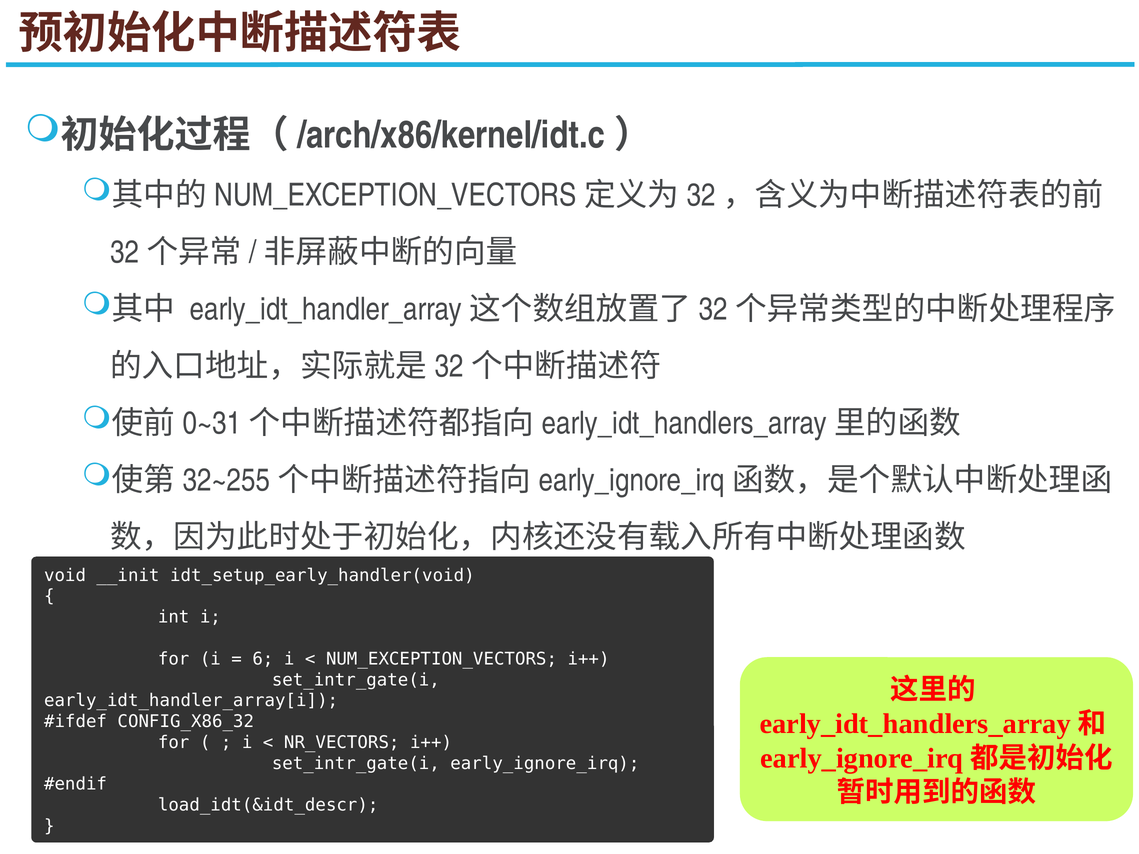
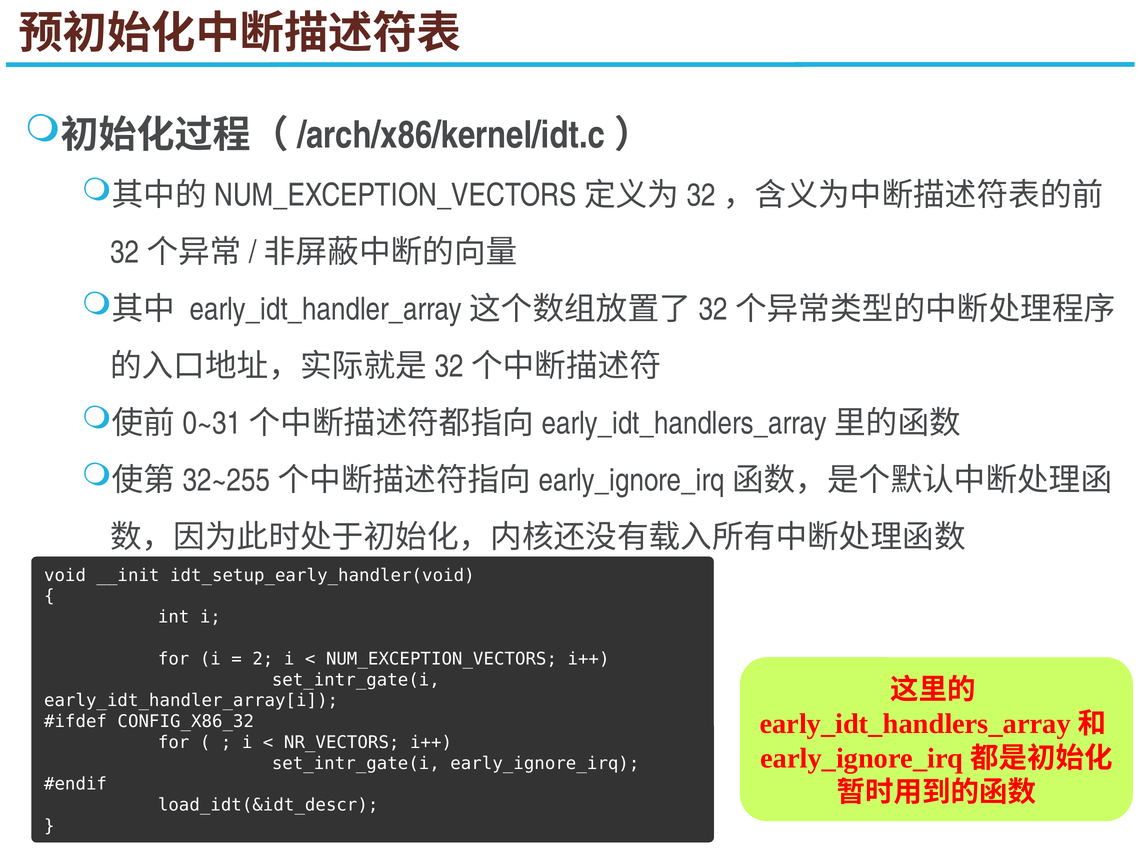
6: 6 -> 2 (263, 659)
